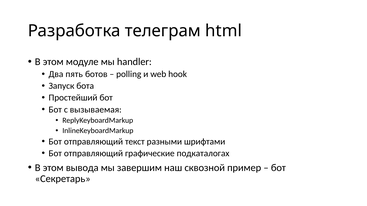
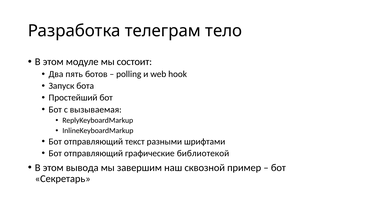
html: html -> тело (224, 31)
handler: handler -> состоит (134, 62)
подкаталогах: подкаталогах -> библиотекой (203, 154)
